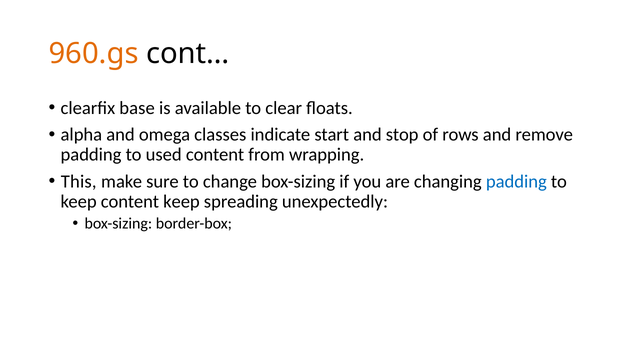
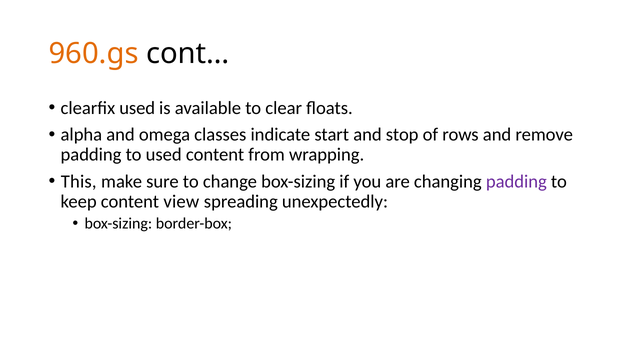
clearfix base: base -> used (137, 108)
padding colour: blue -> purple (516, 181)
content keep: keep -> view (181, 202)
